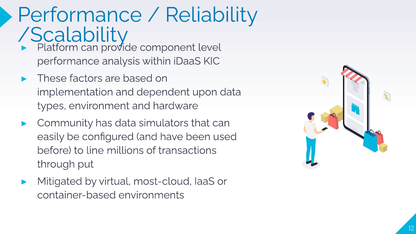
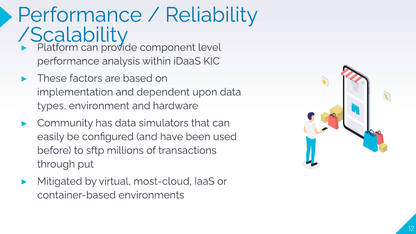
line: line -> sftp (95, 150)
